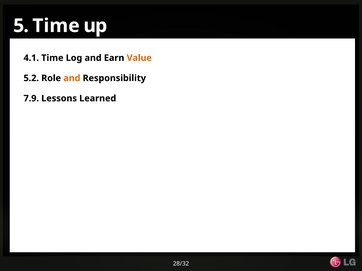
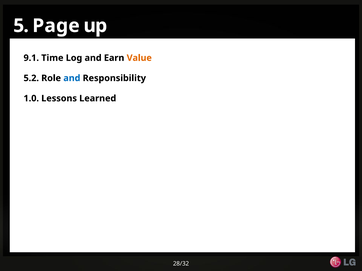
5 Time: Time -> Page (56, 26)
4.1: 4.1 -> 9.1 (31, 58)
and colour: orange -> blue (72, 78)
7.9: 7.9 -> 1.0 (31, 99)
